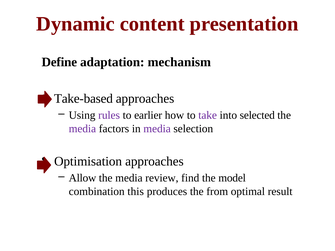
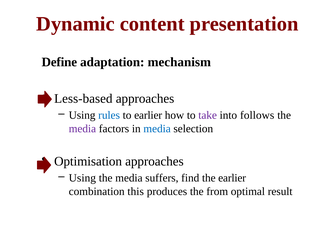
Take-based: Take-based -> Less-based (83, 99)
rules colour: purple -> blue (109, 115)
selected: selected -> follows (257, 115)
media colour: purple -> blue (157, 129)
Allow: Allow -> Using (82, 178)
review: review -> suffers (162, 178)
the model: model -> earlier (232, 178)
